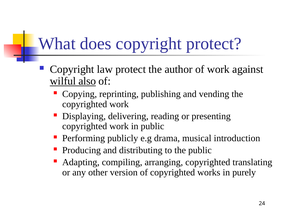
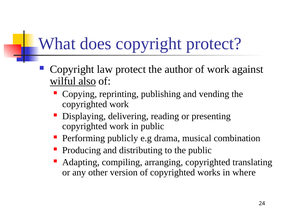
introduction: introduction -> combination (237, 139)
purely: purely -> where (244, 173)
